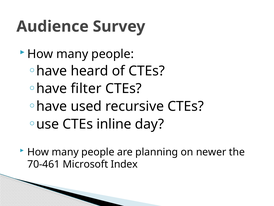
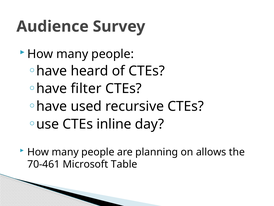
newer: newer -> allows (211, 152)
Index: Index -> Table (124, 164)
